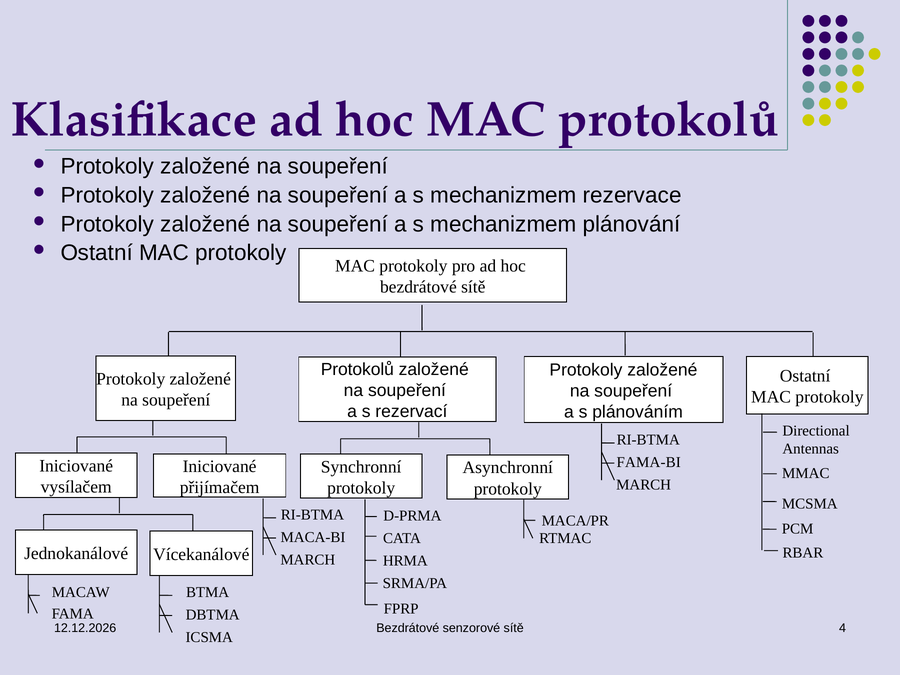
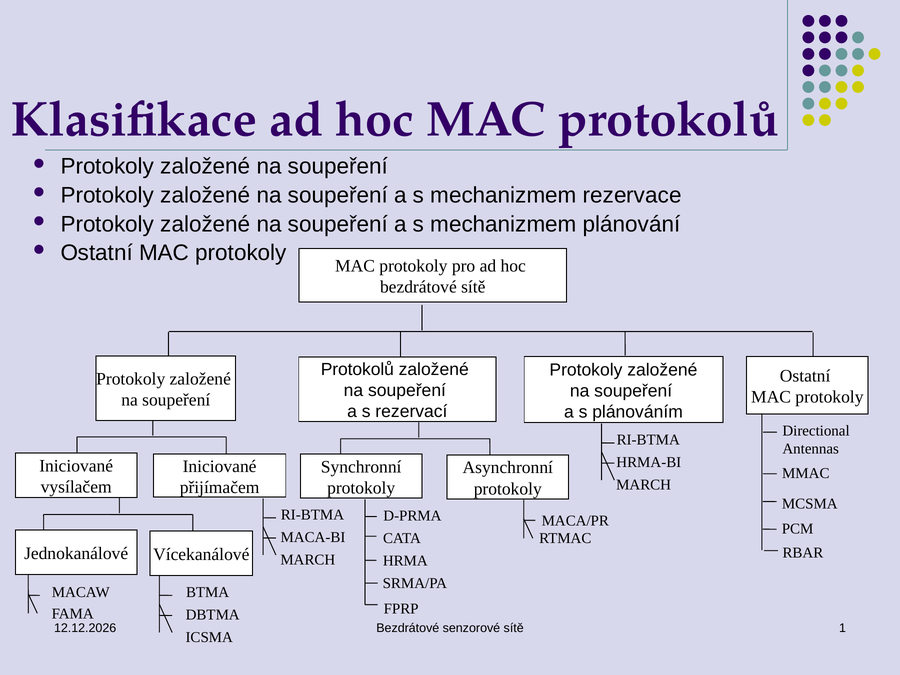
FAMA-BI: FAMA-BI -> HRMA-BI (649, 462)
4: 4 -> 1 (843, 628)
